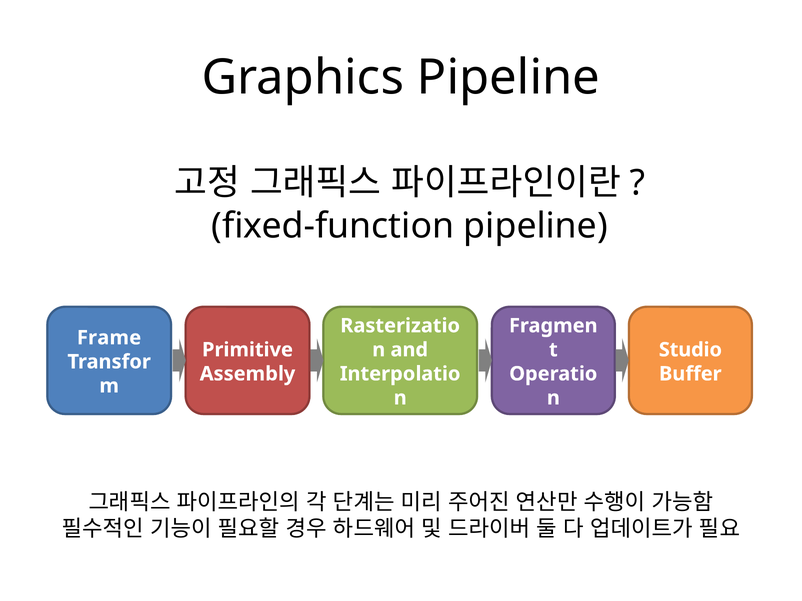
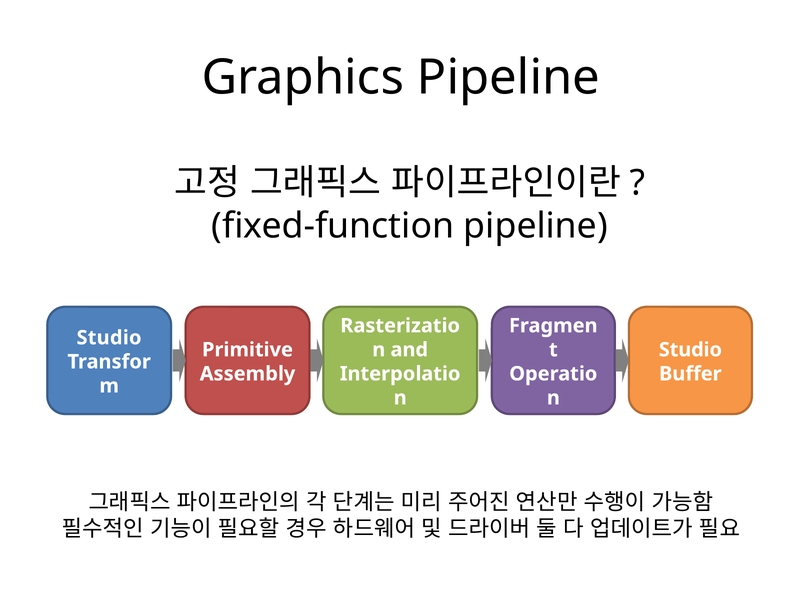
Frame: Frame -> Studio (109, 338)
